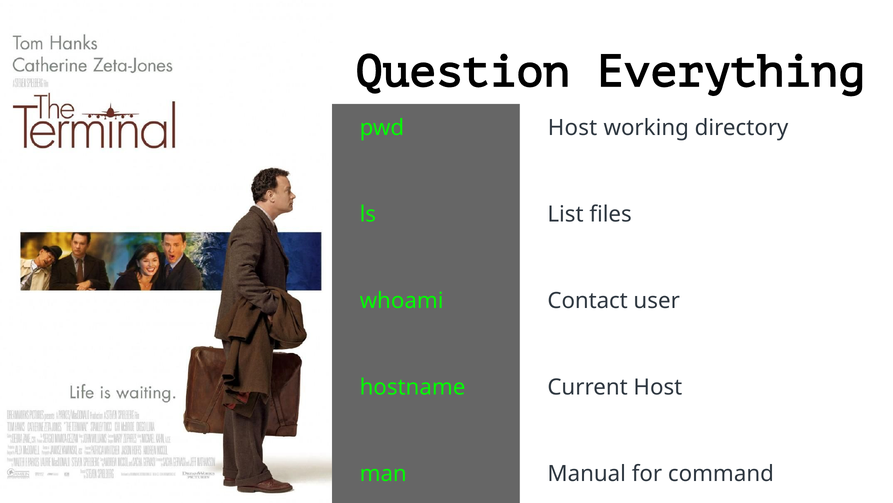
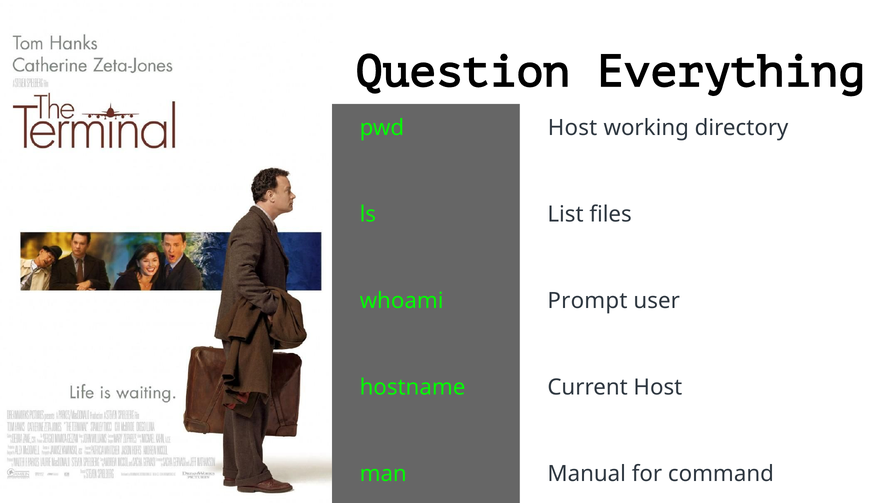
Contact: Contact -> Prompt (587, 300)
